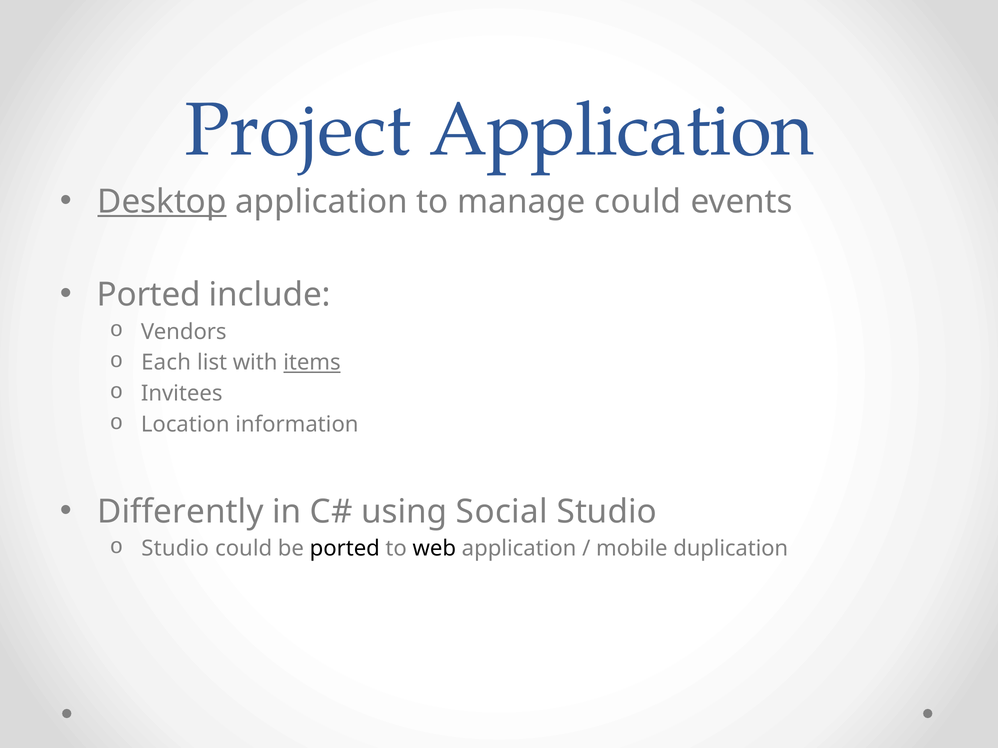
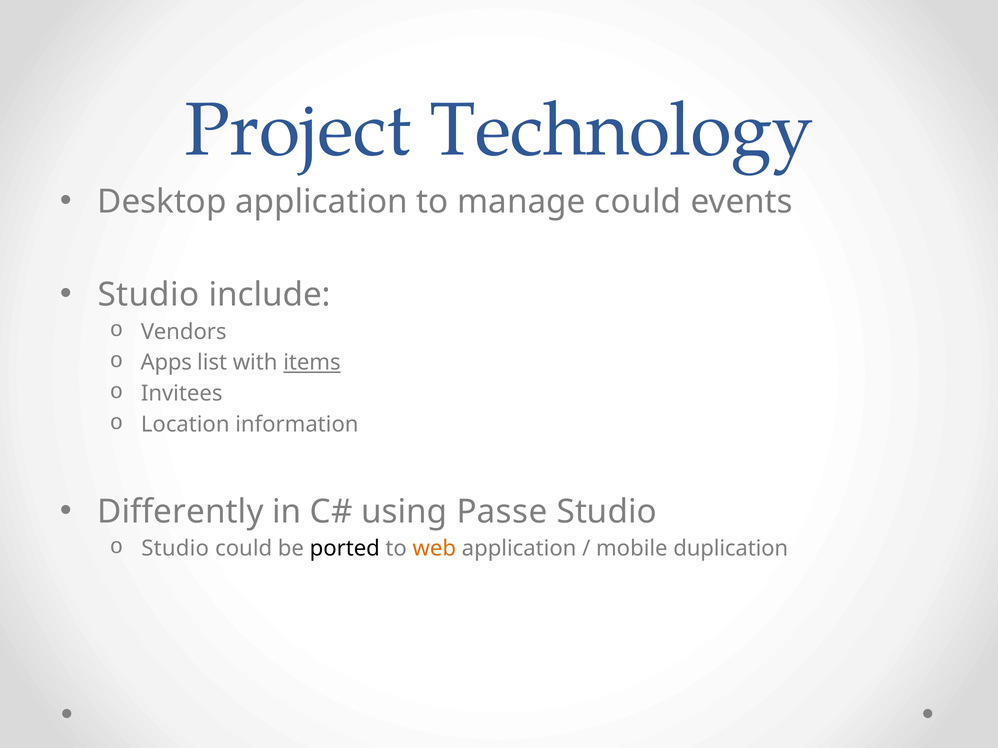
Project Application: Application -> Technology (622, 130)
Desktop underline: present -> none (162, 202)
Ported: Ported -> Studio (148, 295)
Each: Each -> Apps (166, 363)
Social: Social -> Passe (502, 512)
web colour: black -> orange (434, 549)
